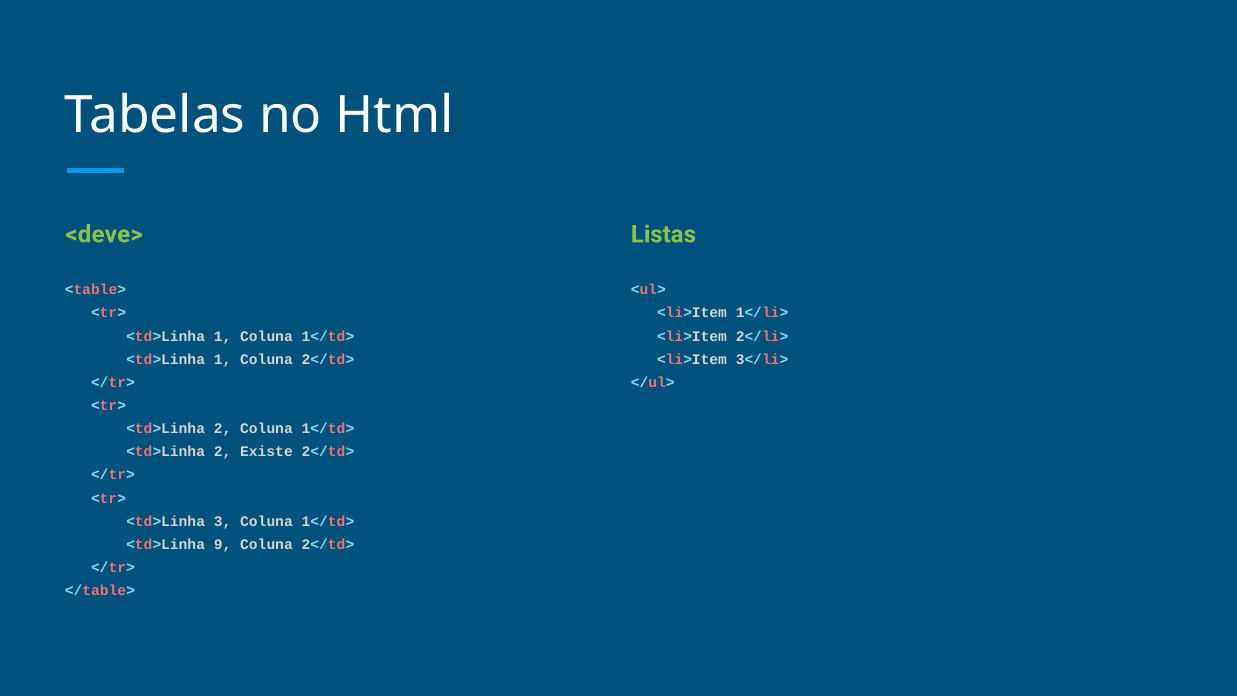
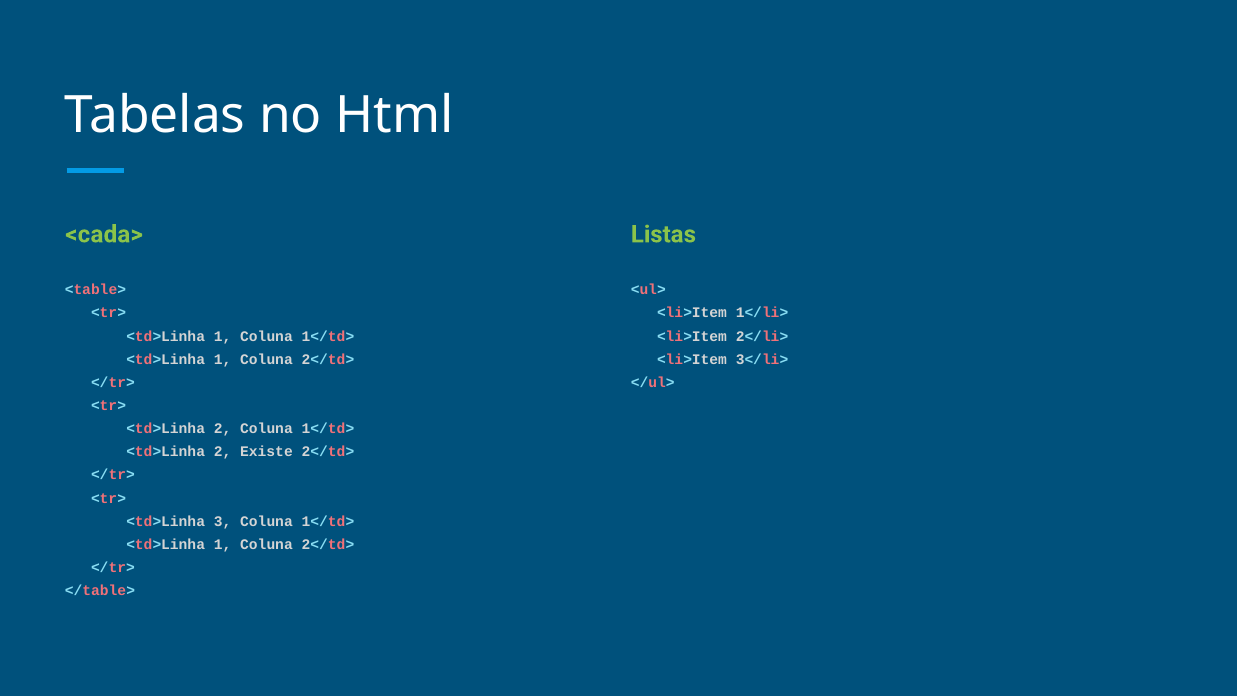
<deve>: <deve> -> <cada> (104, 234)
9: 9 -> 1 (223, 544)
